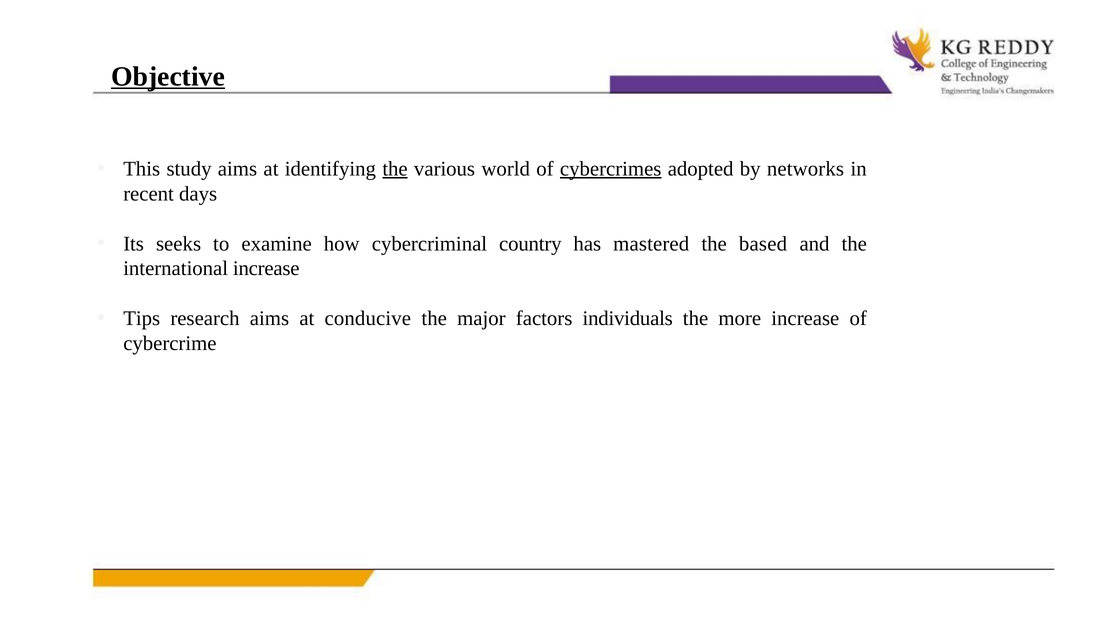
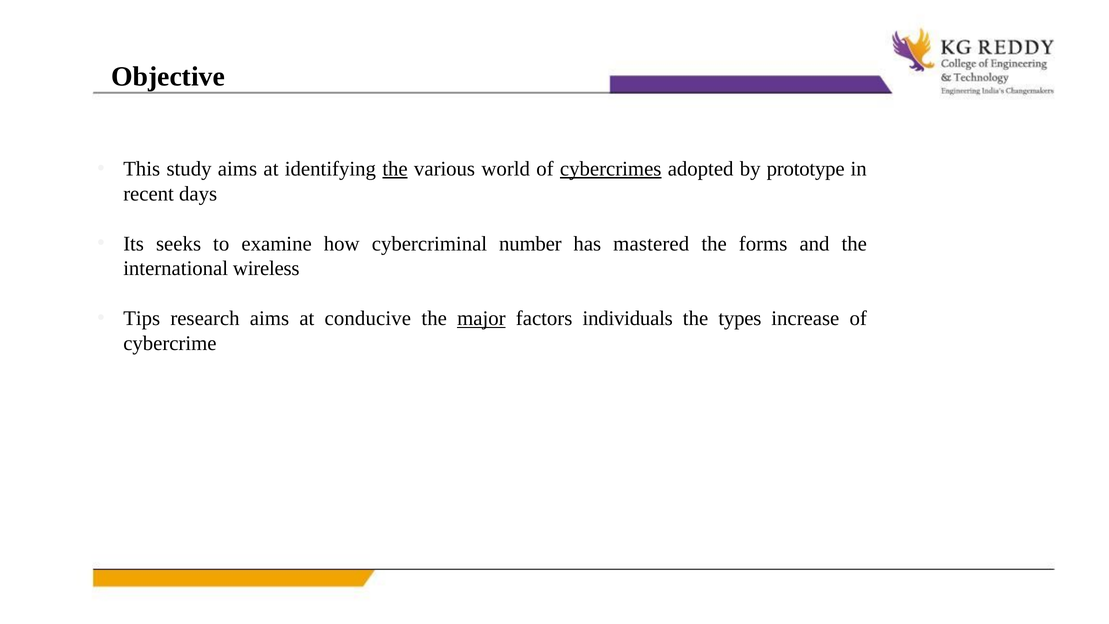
Objective underline: present -> none (168, 76)
networks: networks -> prototype (806, 169)
country: country -> number (530, 244)
based: based -> forms (763, 244)
international increase: increase -> wireless (266, 269)
major underline: none -> present (481, 318)
more: more -> types (740, 318)
